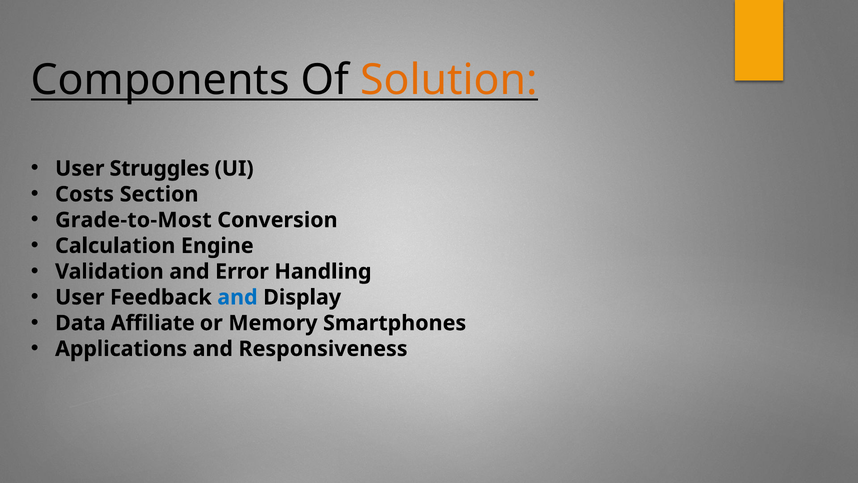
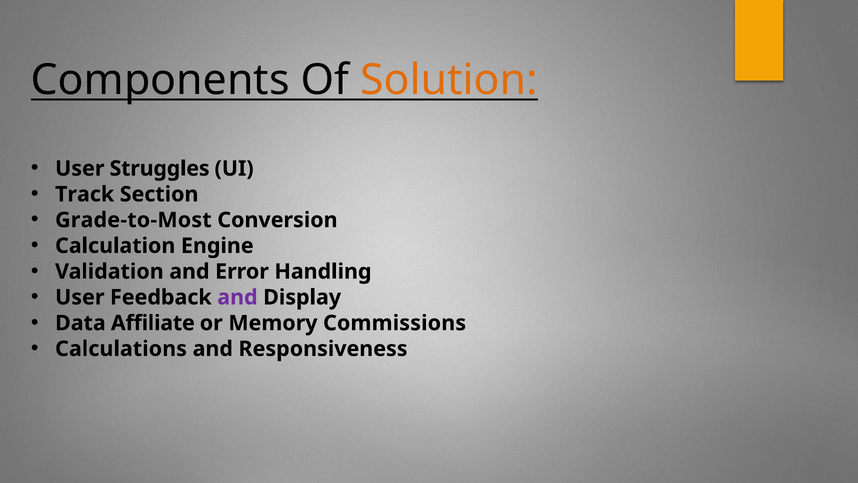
Costs: Costs -> Track (85, 194)
and colour: blue -> purple (237, 297)
Smartphones: Smartphones -> Commissions (395, 323)
Applications: Applications -> Calculations (121, 349)
